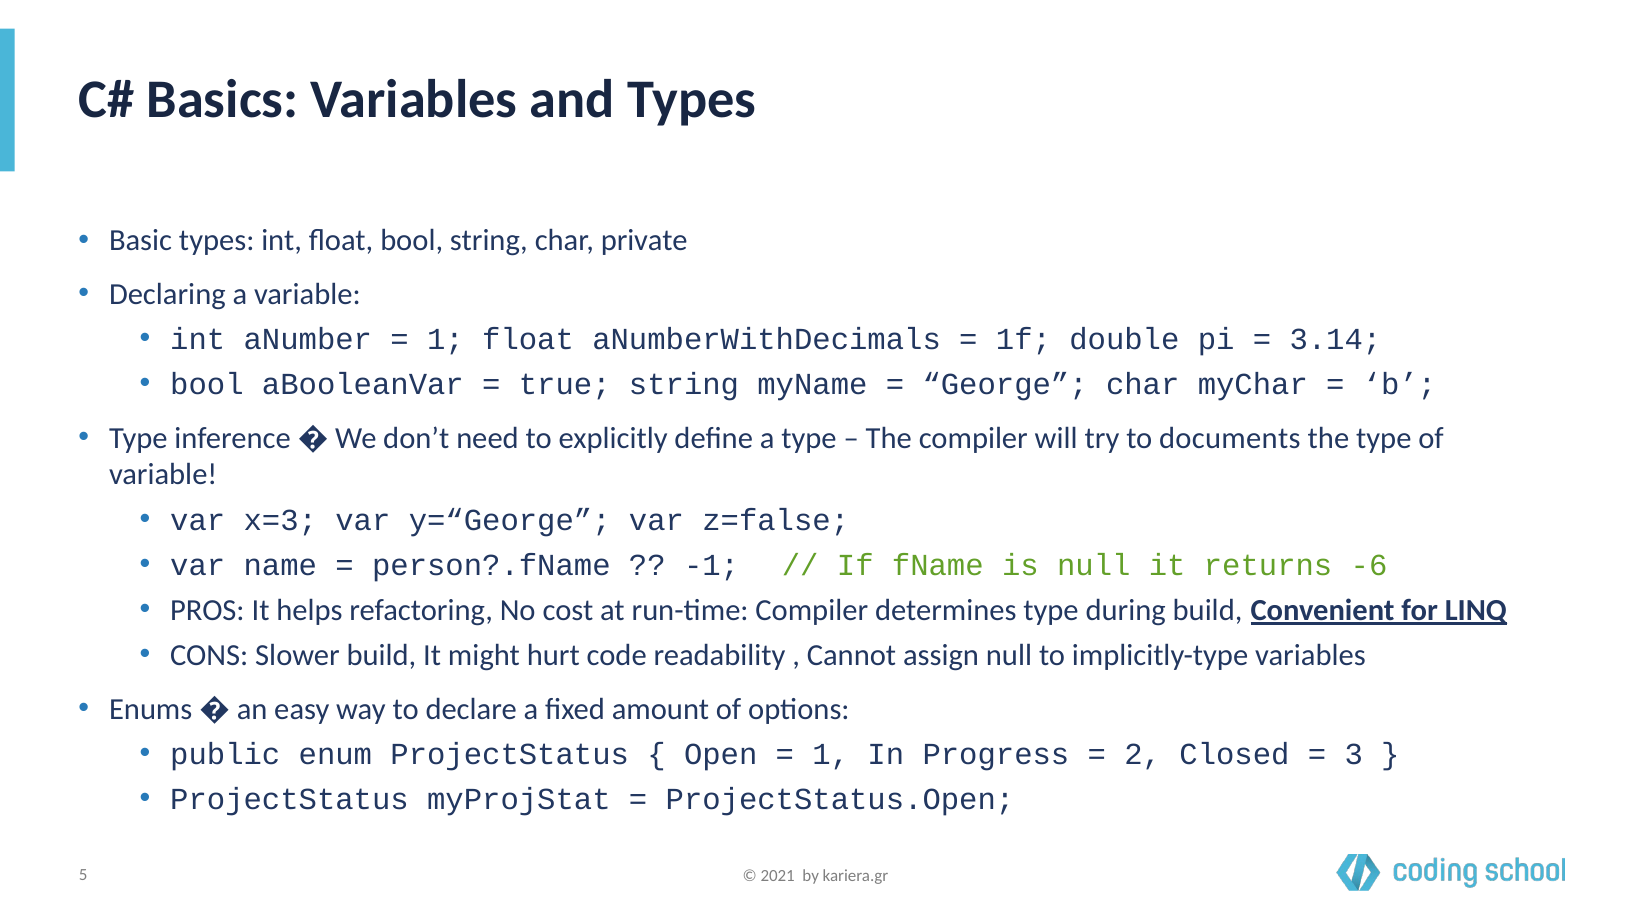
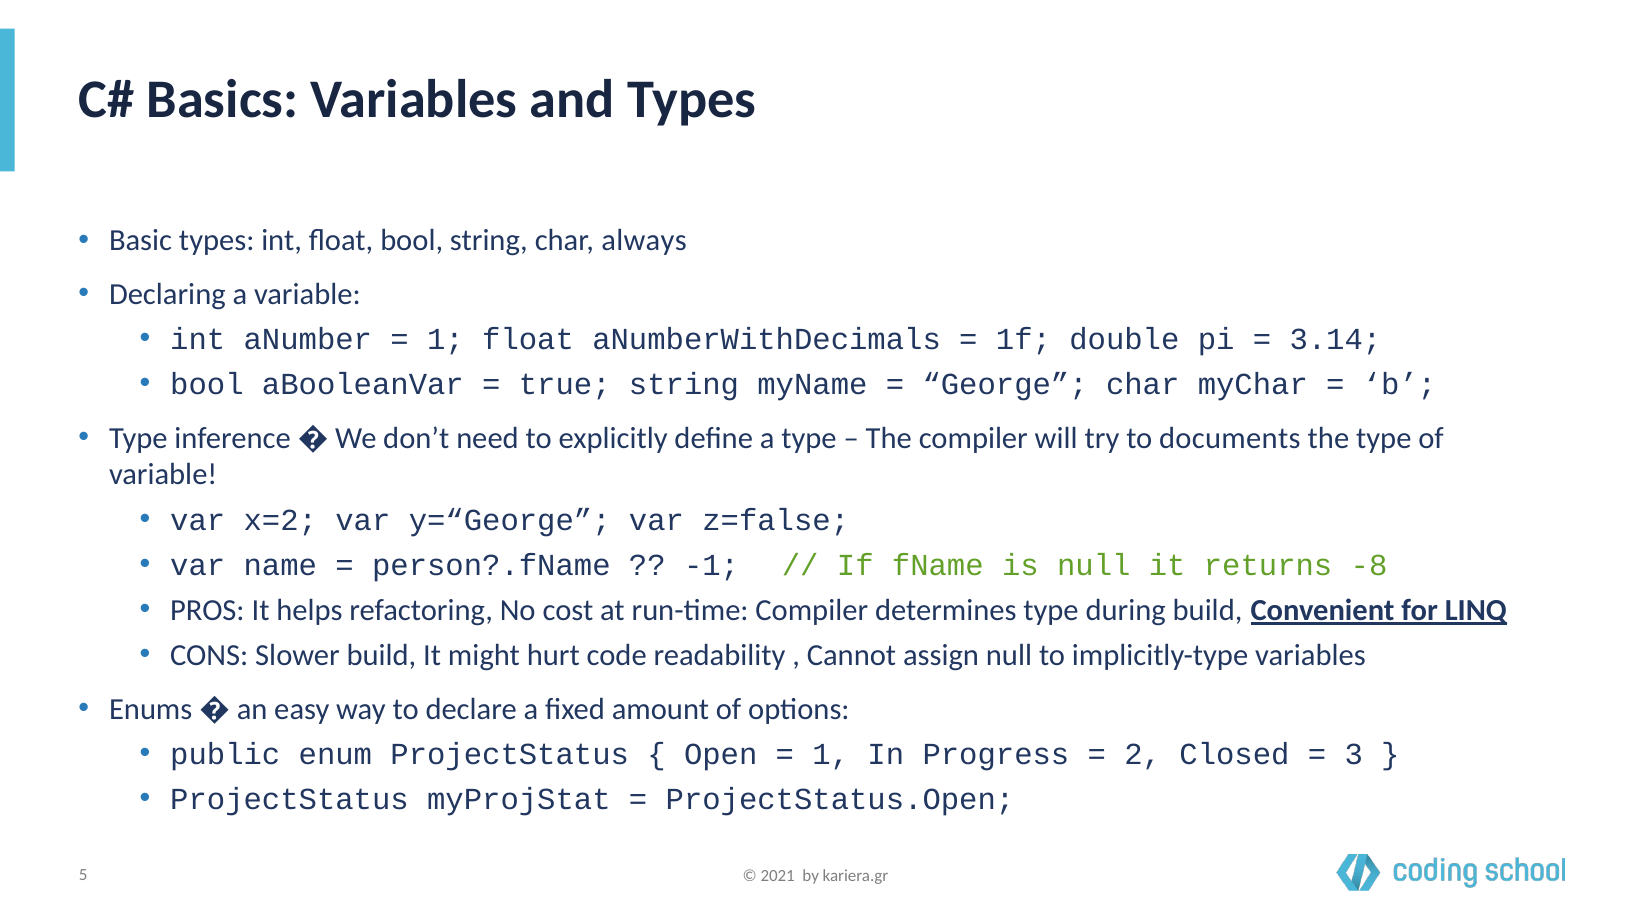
private: private -> always (644, 241)
x=3: x=3 -> x=2 (280, 520)
-6: -6 -> -8 (1369, 565)
